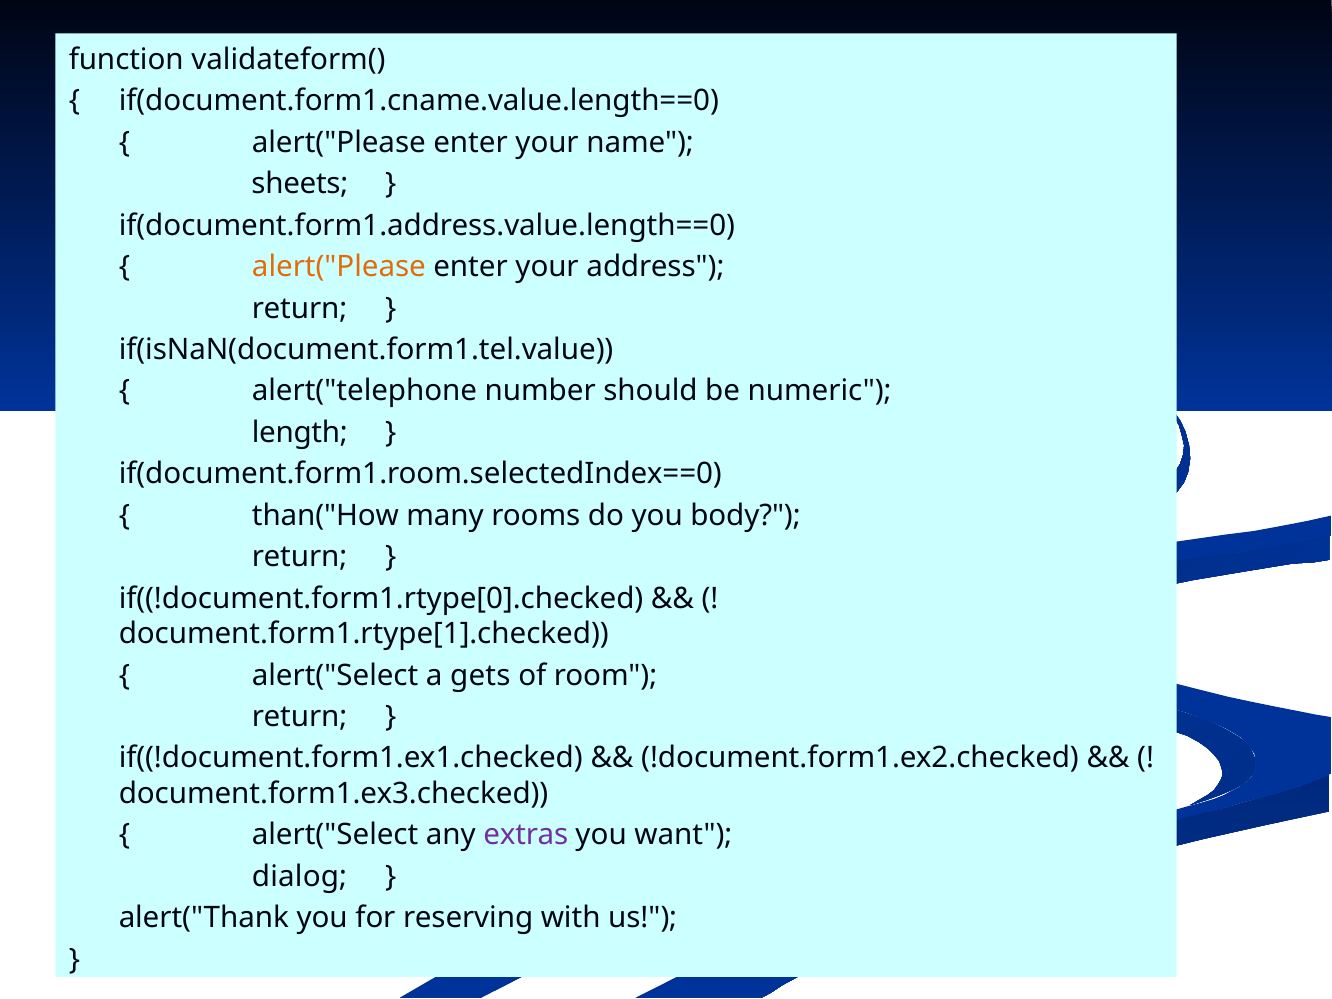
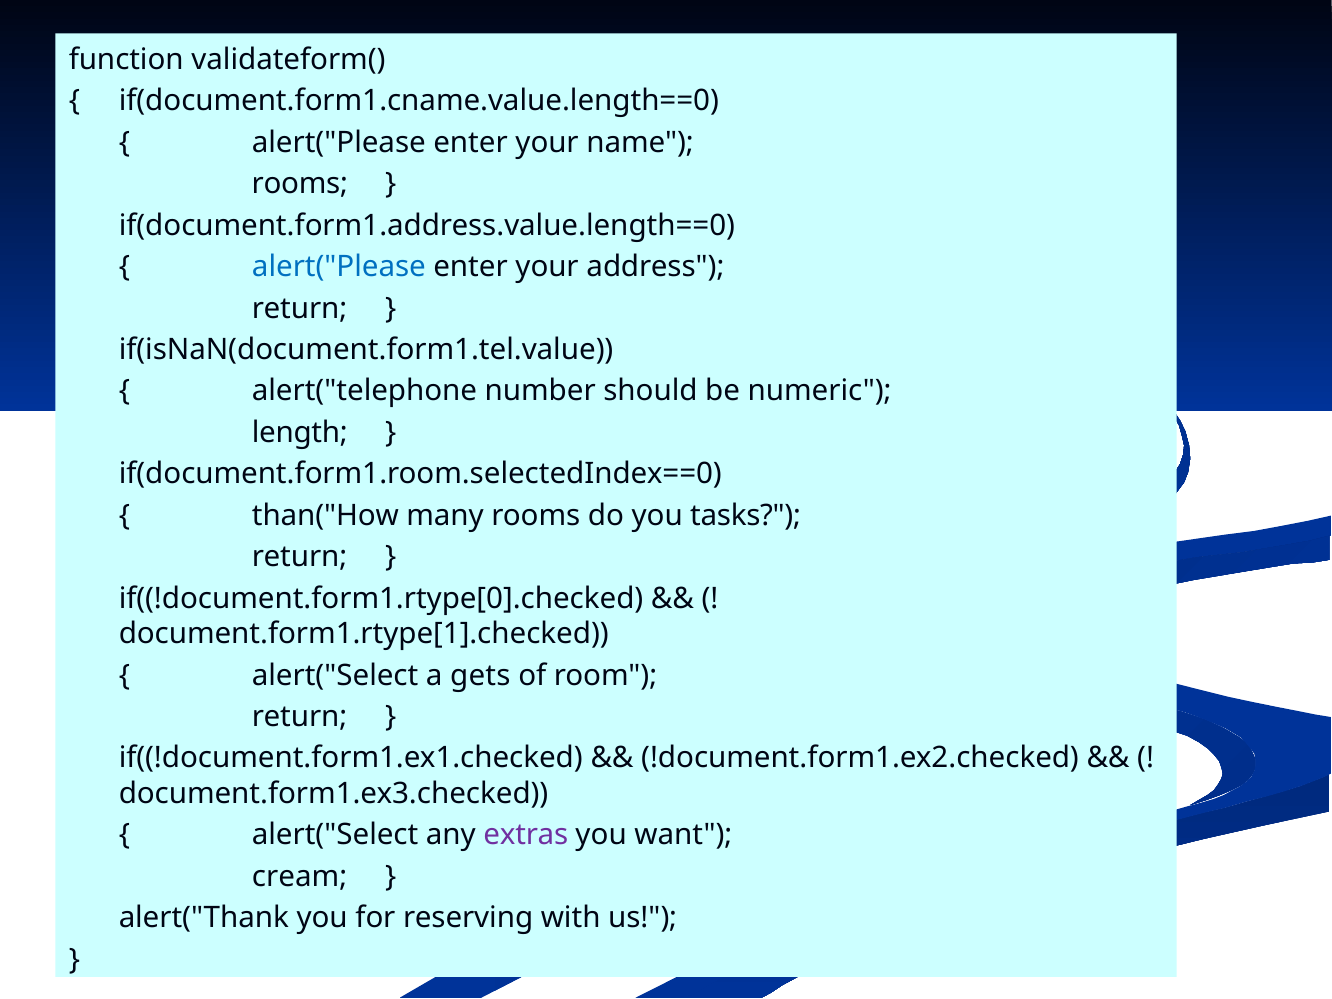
sheets: sheets -> rooms (300, 184)
alert("Please colour: orange -> blue (339, 267)
body: body -> tasks (746, 515)
dialog: dialog -> cream (300, 876)
